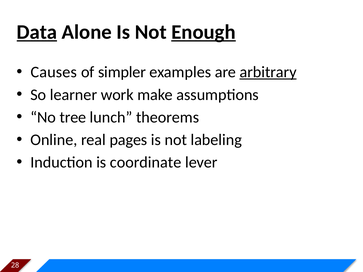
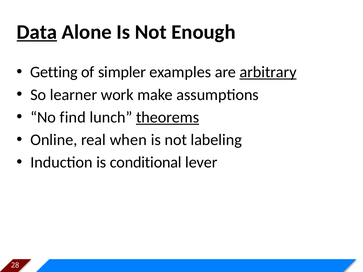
Enough underline: present -> none (204, 32)
Causes: Causes -> Getting (54, 72)
tree: tree -> find (73, 117)
theorems underline: none -> present (168, 117)
pages: pages -> when (128, 140)
coordinate: coordinate -> conditional (146, 163)
